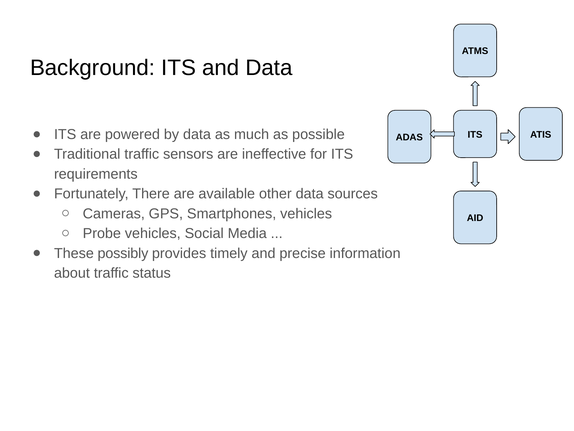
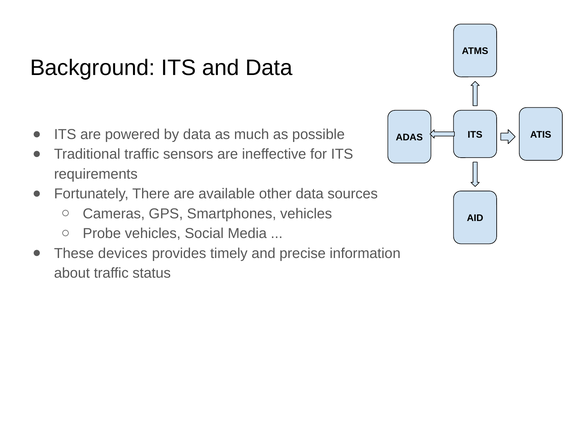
possibly: possibly -> devices (123, 253)
